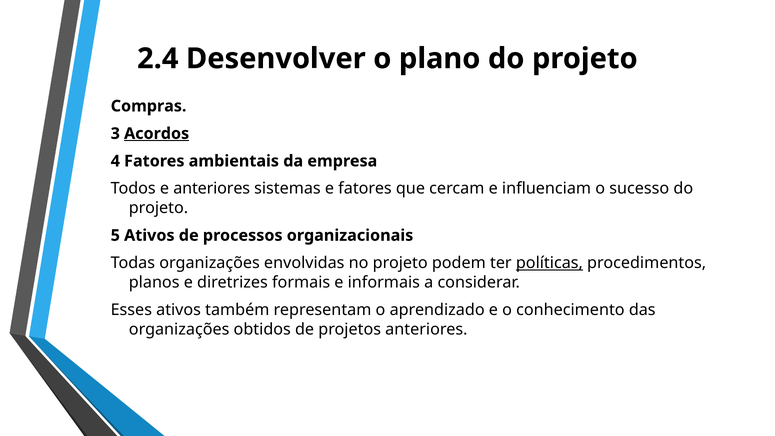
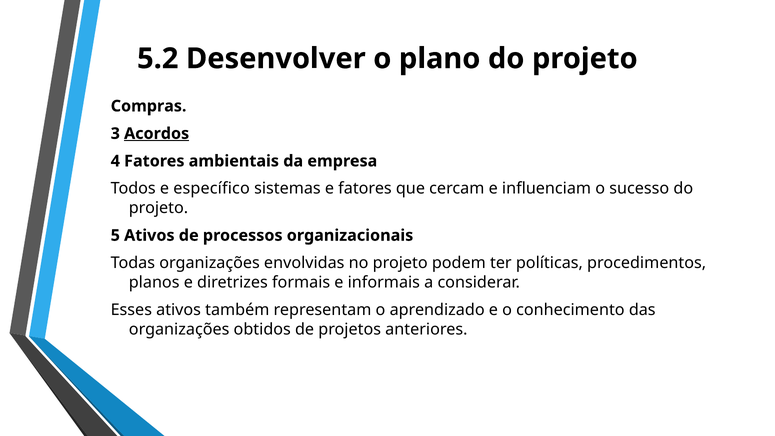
2.4: 2.4 -> 5.2 (158, 59)
e anteriores: anteriores -> específico (212, 189)
políticas underline: present -> none (549, 263)
